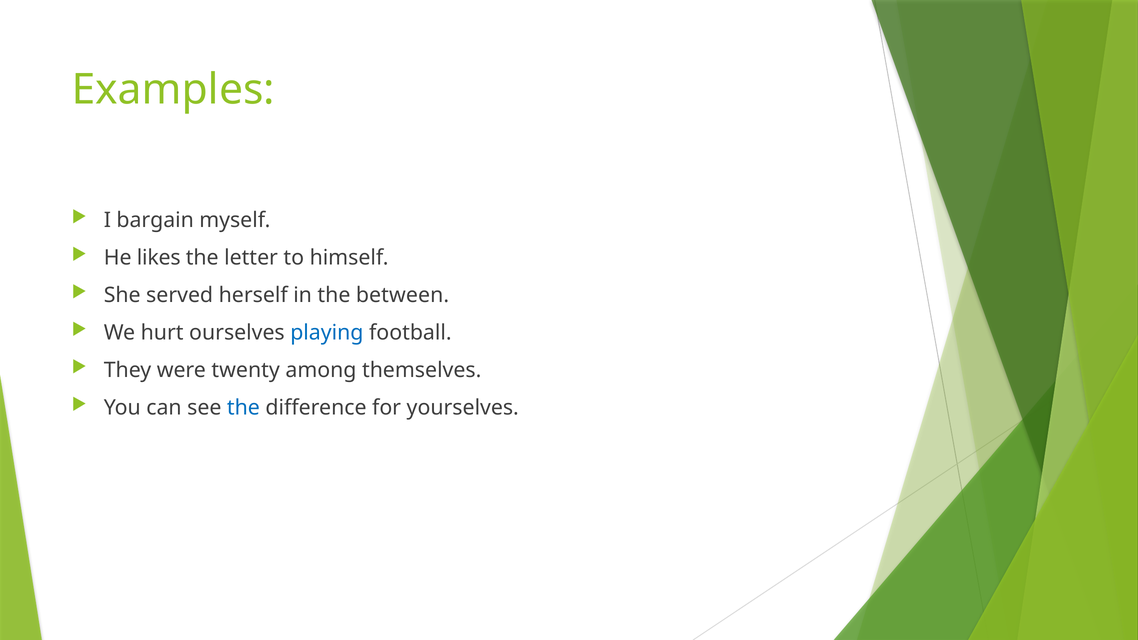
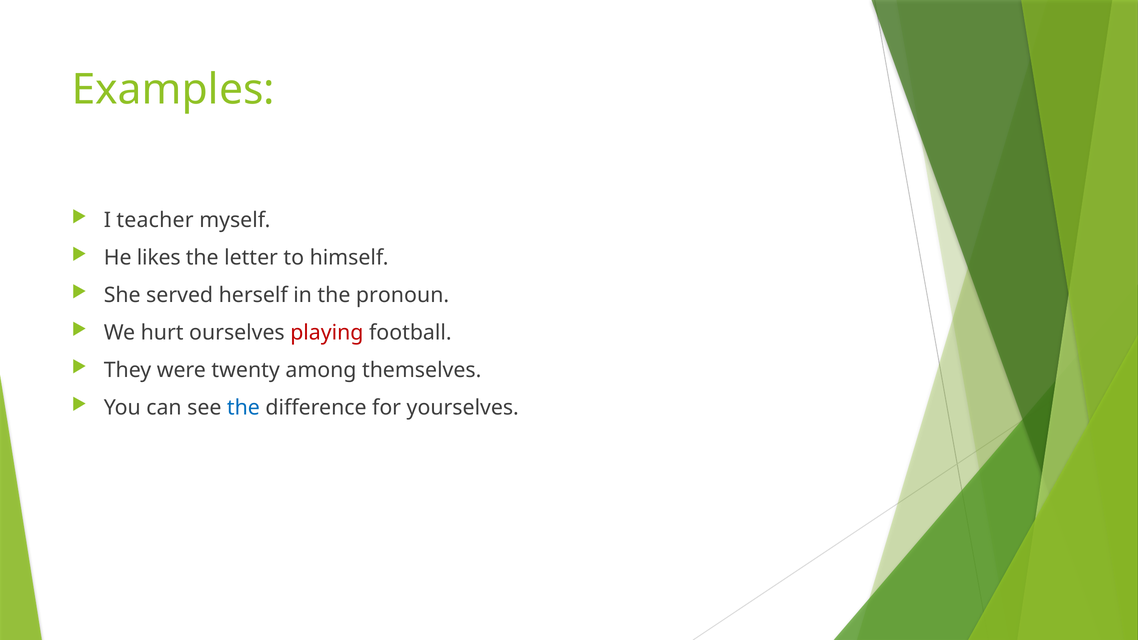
bargain: bargain -> teacher (155, 220)
between: between -> pronoun (403, 295)
playing colour: blue -> red (327, 333)
